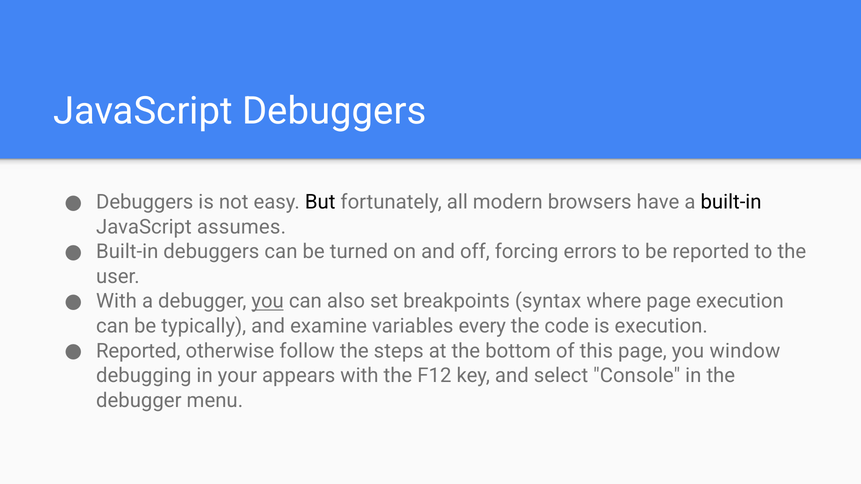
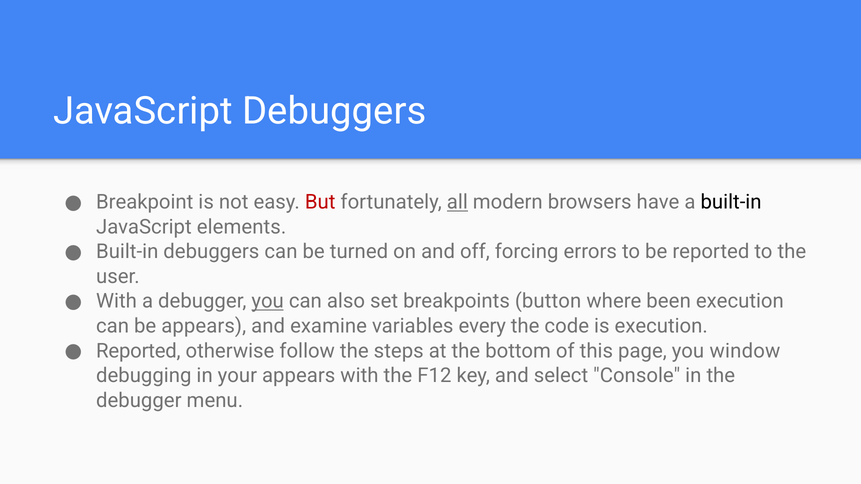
Debuggers: Debuggers -> Breakpoint (145, 202)
But colour: black -> red (320, 202)
all underline: none -> present (457, 202)
assumes: assumes -> elements (242, 227)
syntax: syntax -> button (548, 301)
where page: page -> been (669, 301)
be typically: typically -> appears (204, 326)
